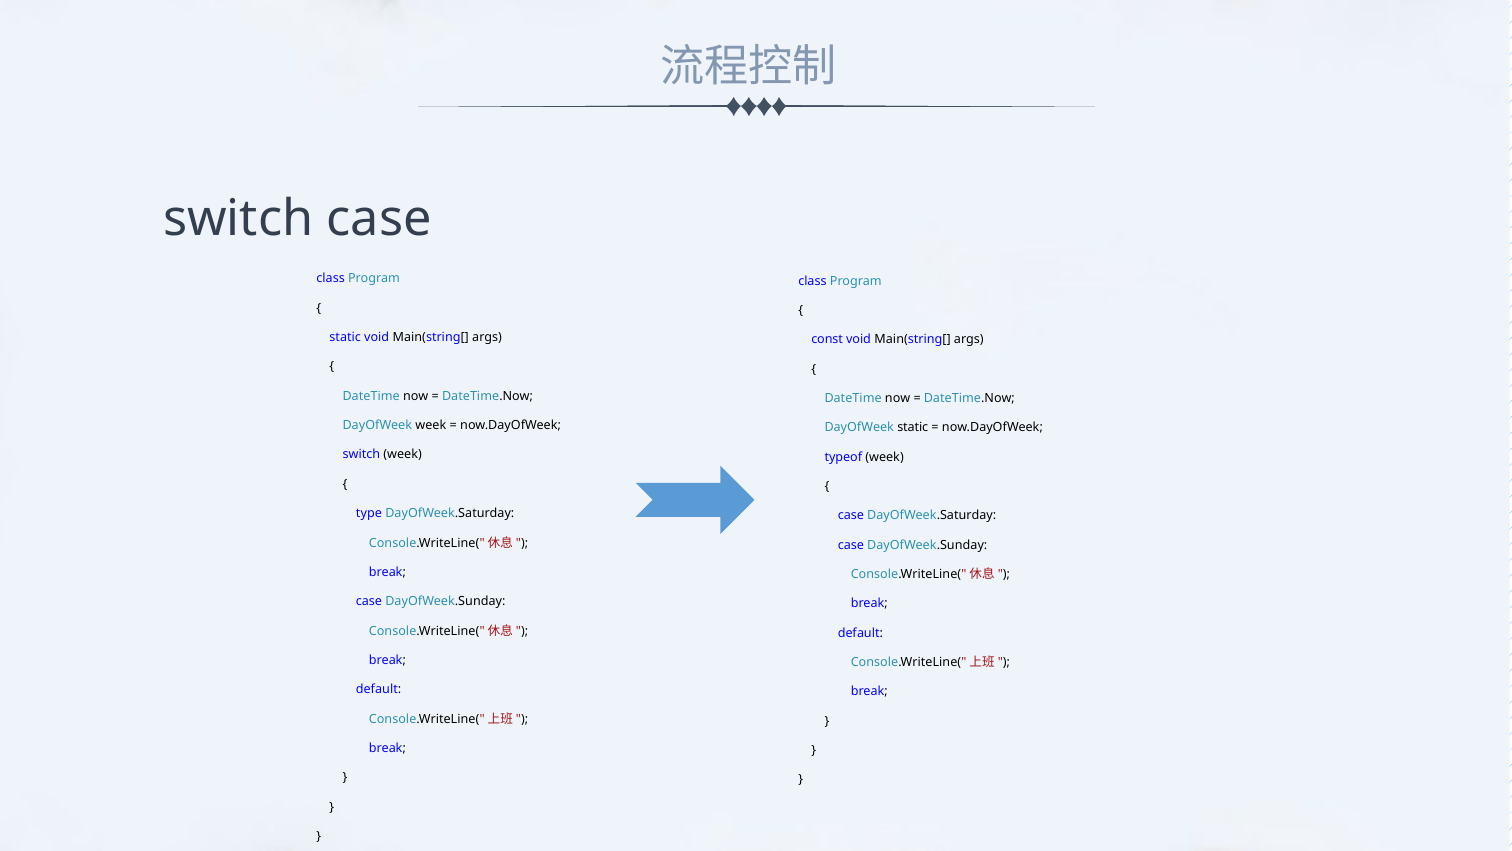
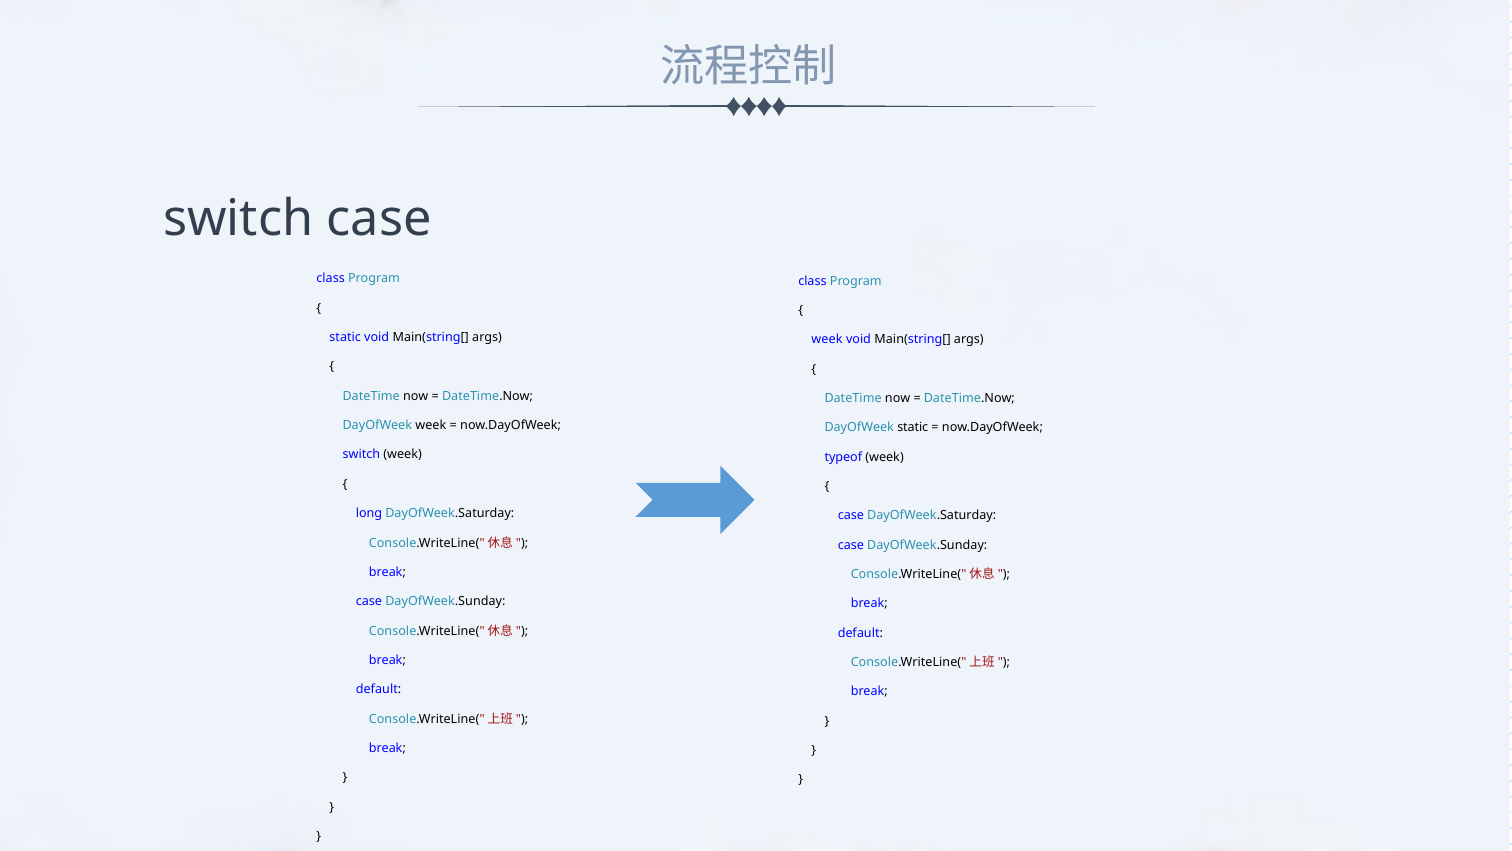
const: const -> week (827, 339)
type: type -> long (369, 513)
